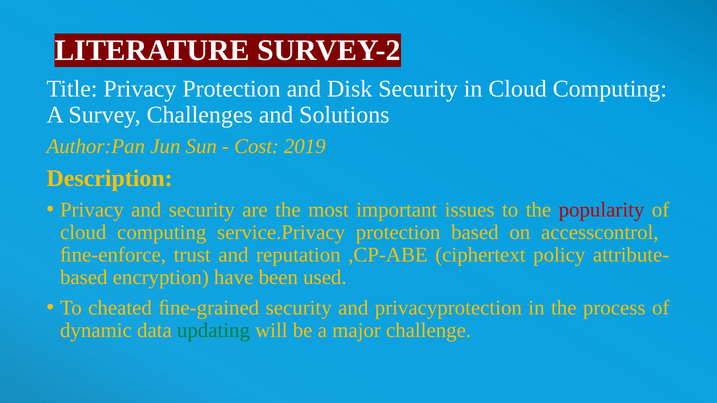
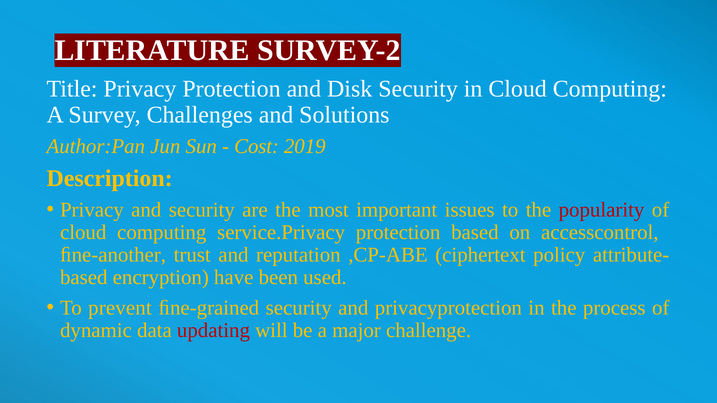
ﬁne-enforce: ﬁne-enforce -> ﬁne-another (113, 255)
cheated: cheated -> prevent (120, 308)
updating colour: green -> red (213, 330)
